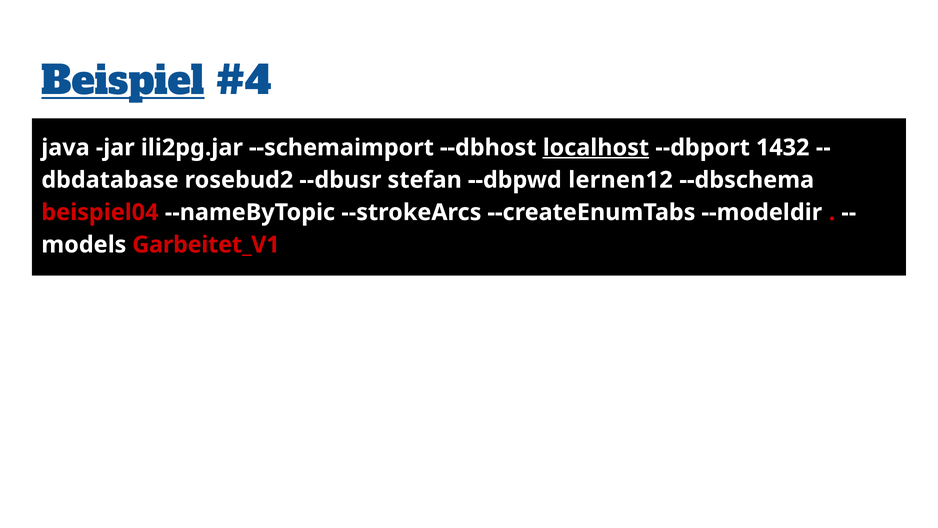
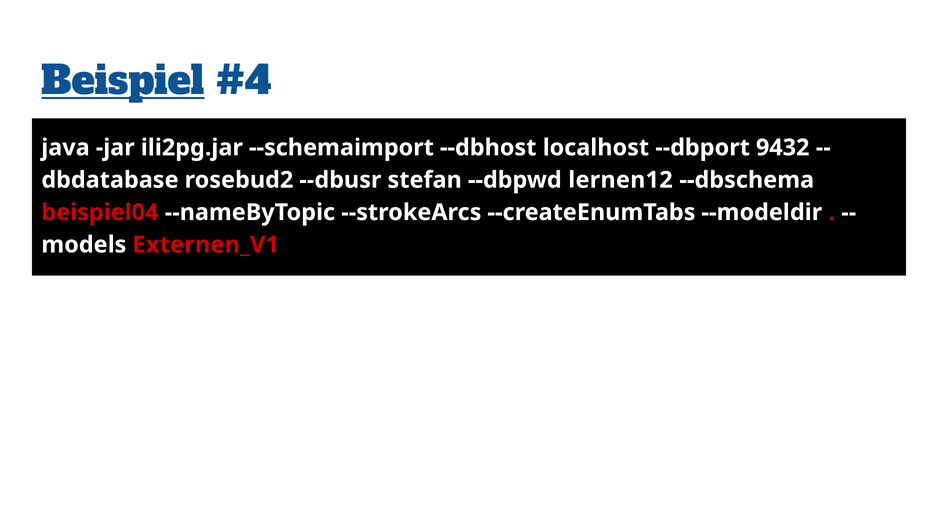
localhost underline: present -> none (596, 148)
1432: 1432 -> 9432 (783, 148)
Garbeitet_V1: Garbeitet_V1 -> Externen_V1 (206, 245)
